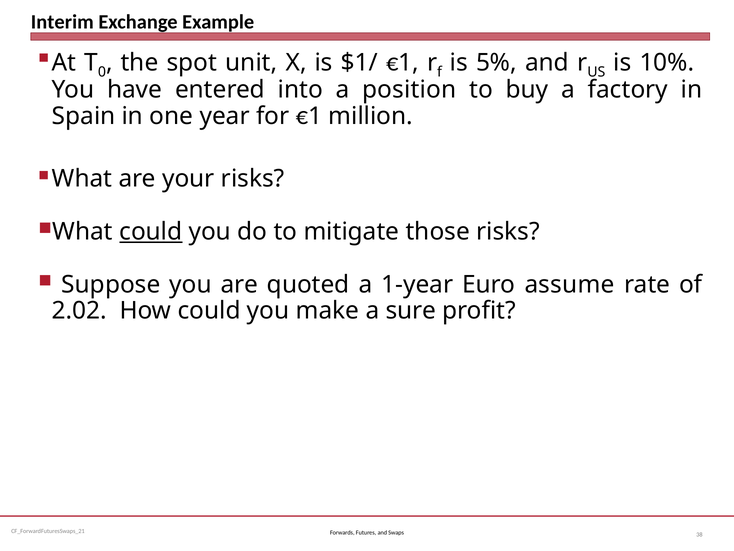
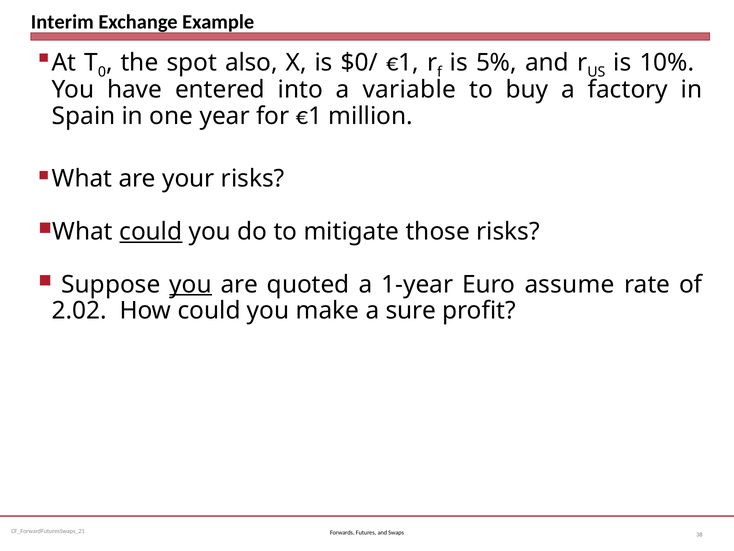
unit: unit -> also (251, 62)
$1/: $1/ -> $0/ (359, 62)
position: position -> variable (409, 90)
you underline: none -> present (191, 284)
